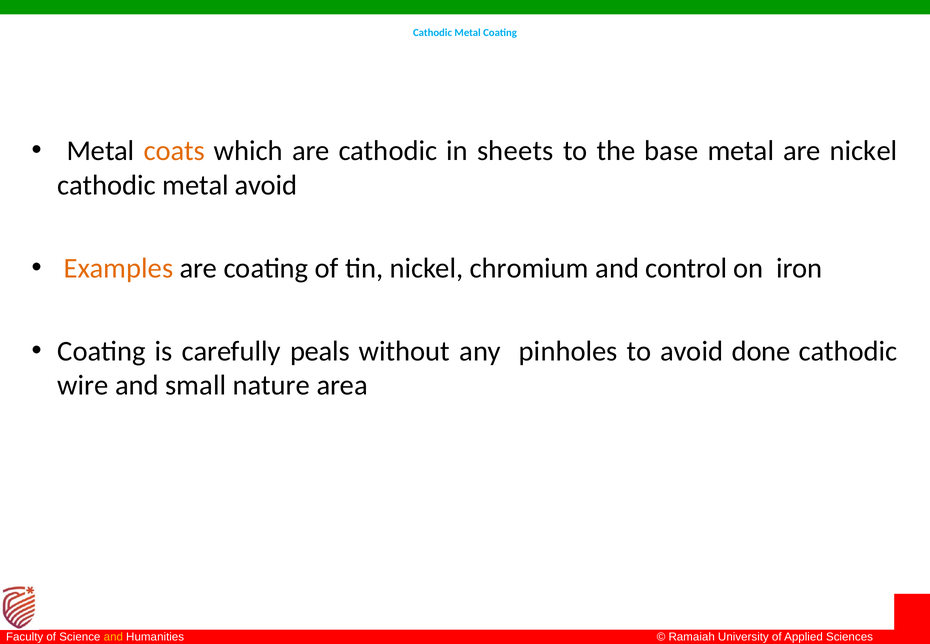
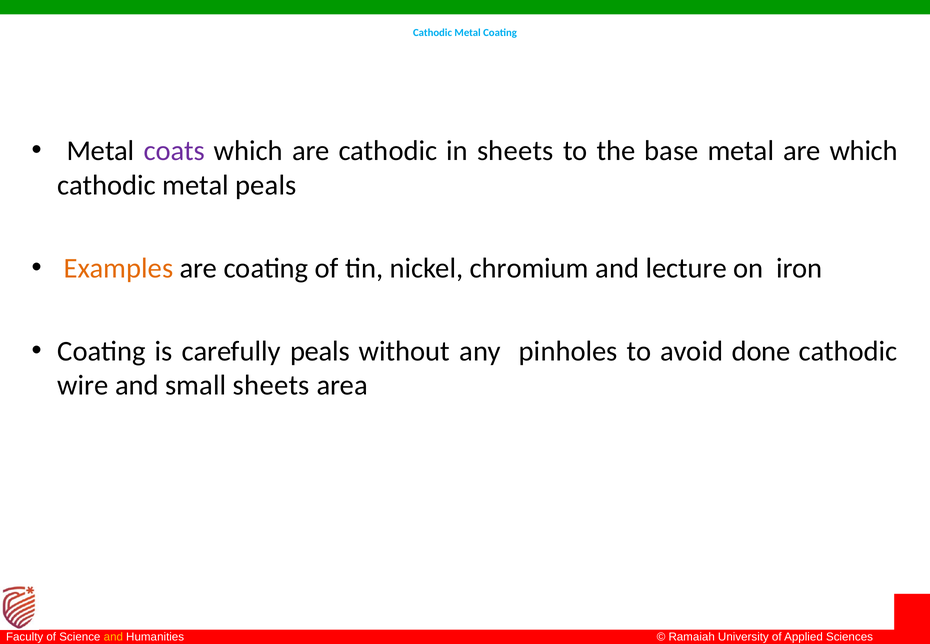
coats colour: orange -> purple (174, 151)
are nickel: nickel -> which (864, 151)
metal avoid: avoid -> peals (266, 185)
control: control -> lecture (686, 268)
small nature: nature -> sheets (271, 385)
